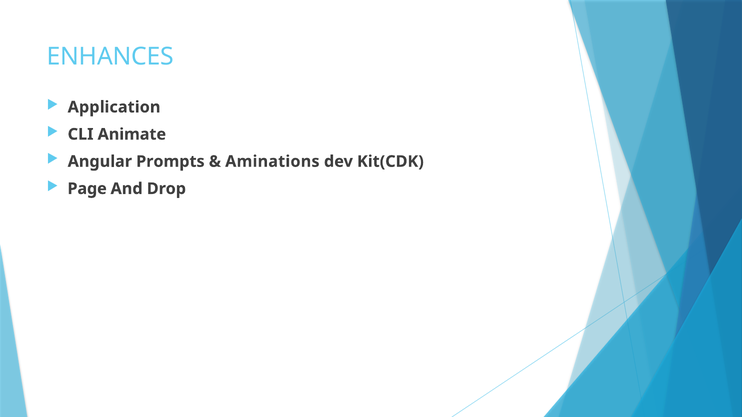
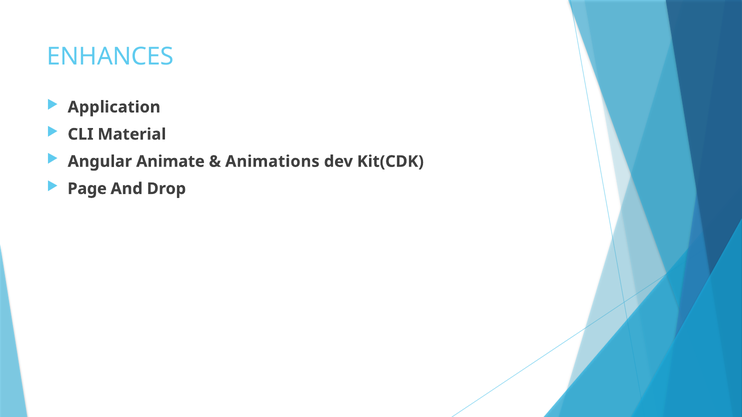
Animate: Animate -> Material (132, 134)
Prompts: Prompts -> Animate (170, 162)
Aminations: Aminations -> Animations (272, 162)
